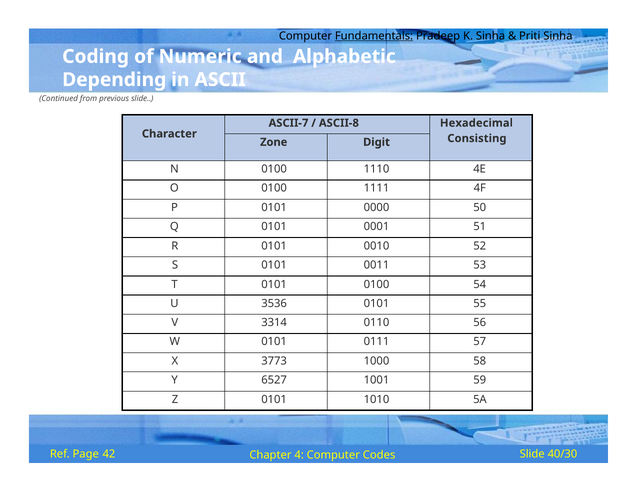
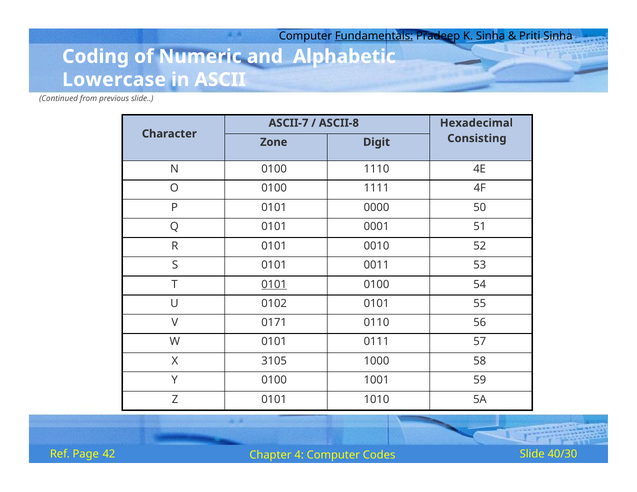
Depending: Depending -> Lowercase (114, 80)
0101 underline: none -> present (274, 284)
3536: 3536 -> 0102 (274, 304)
3314: 3314 -> 0171 (274, 323)
3773: 3773 -> 3105 (274, 361)
Y 6527: 6527 -> 0100 (274, 380)
